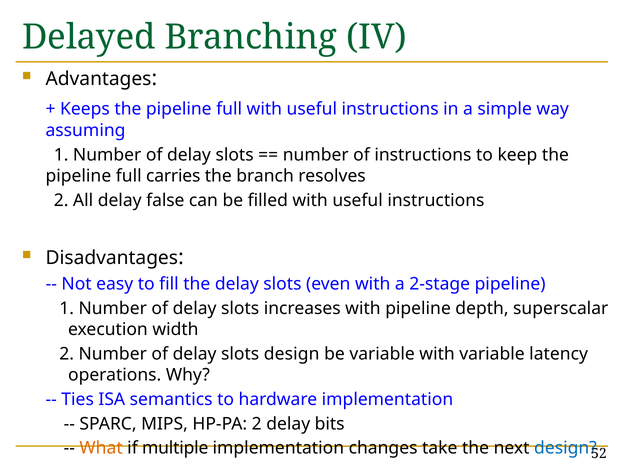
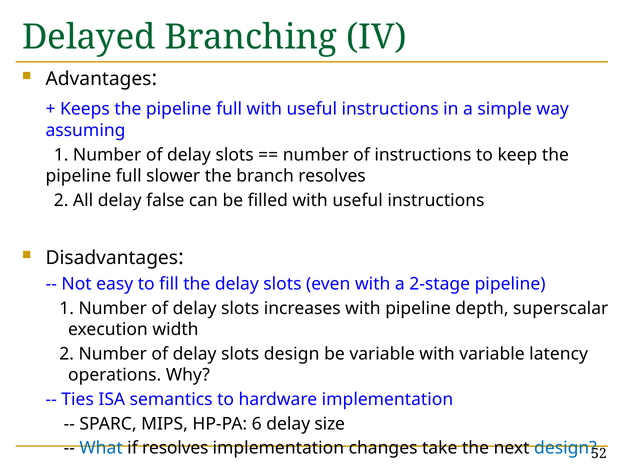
carries: carries -> slower (173, 176)
HP-PA 2: 2 -> 6 (257, 424)
bits: bits -> size (330, 424)
What colour: orange -> blue (101, 448)
if multiple: multiple -> resolves (175, 448)
